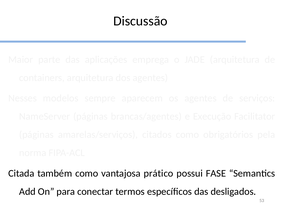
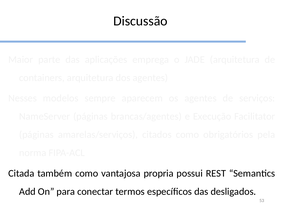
prático: prático -> propria (159, 174)
FASE: FASE -> REST (216, 174)
